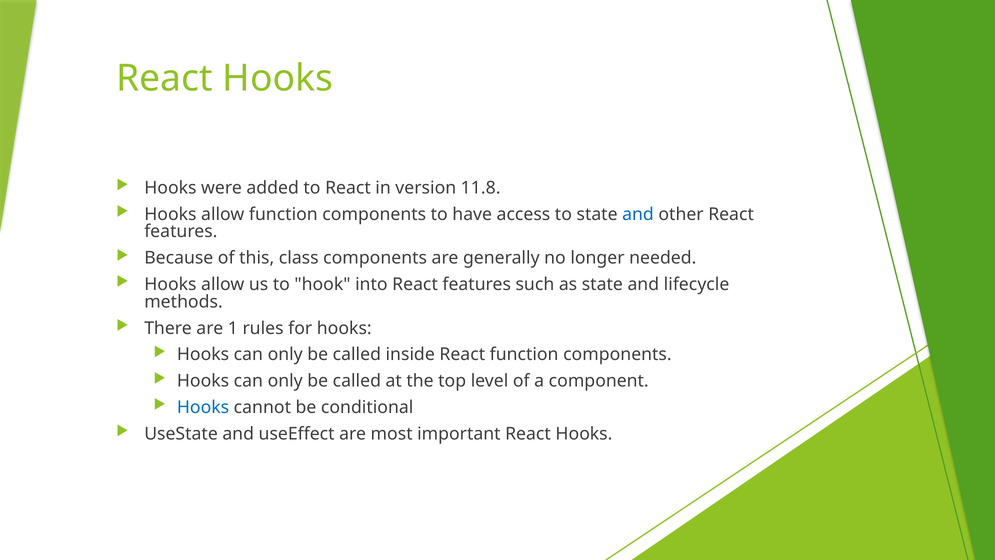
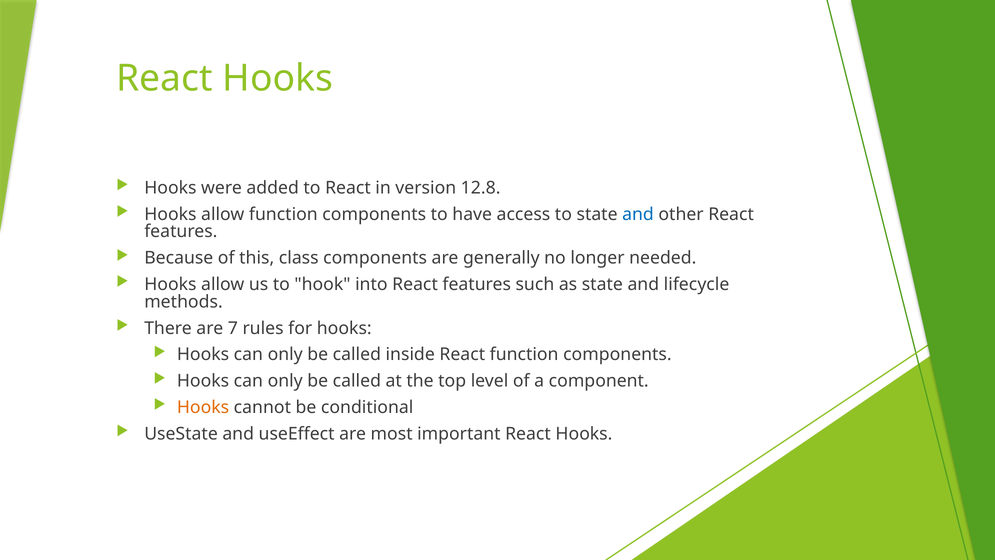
11.8: 11.8 -> 12.8 (481, 188)
1: 1 -> 7 (233, 328)
Hooks colour: blue -> orange (203, 407)
